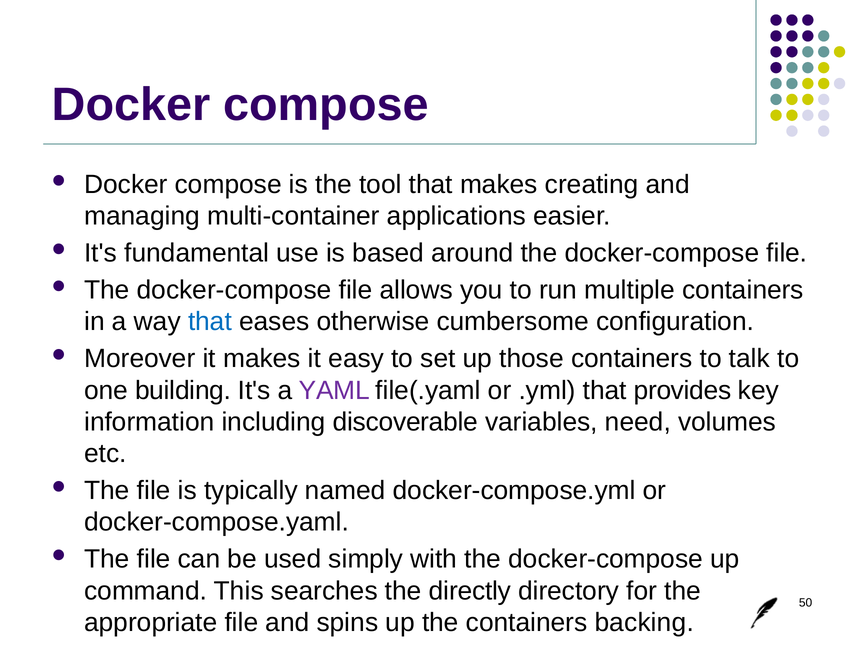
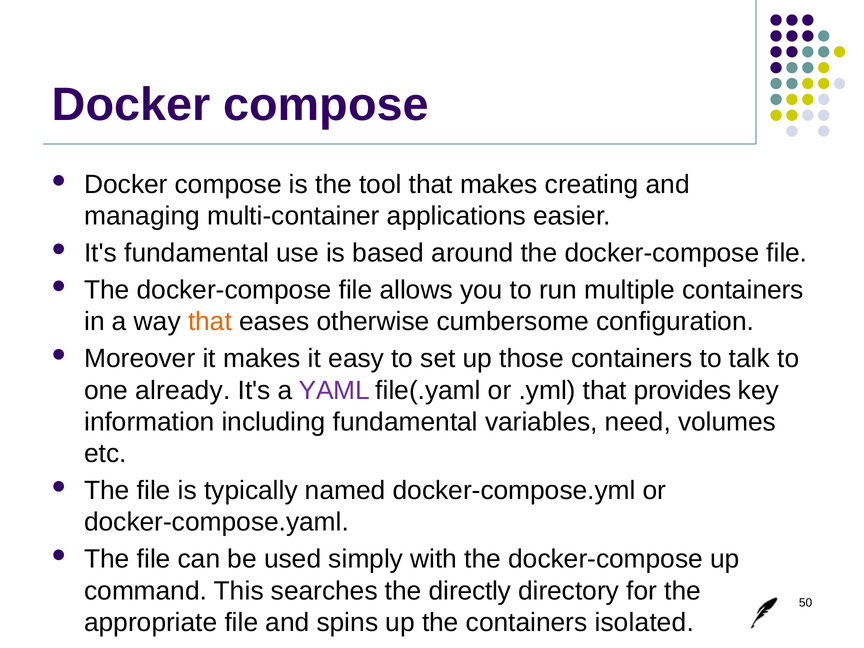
that colour: blue -> orange (210, 322)
building: building -> already (183, 390)
including discoverable: discoverable -> fundamental (405, 422)
backing: backing -> isolated (644, 623)
